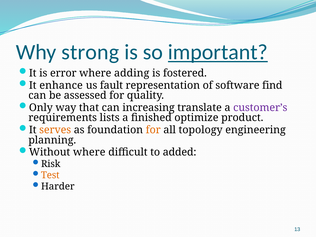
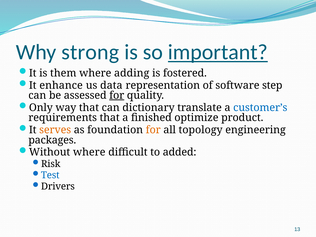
error: error -> them (63, 73)
fault: fault -> data (111, 85)
find: find -> step (272, 85)
for underline: none -> present (117, 95)
increasing: increasing -> dictionary (148, 108)
customer’s colour: purple -> blue (260, 108)
requirements lists: lists -> that (110, 118)
planning: planning -> packages (52, 140)
Test colour: orange -> blue (50, 175)
Harder: Harder -> Drivers (58, 186)
